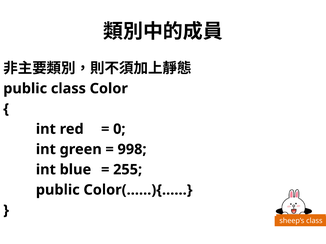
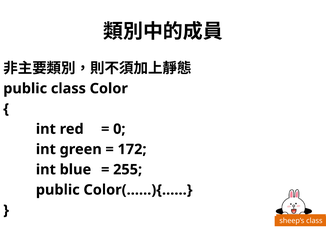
998: 998 -> 172 (132, 150)
